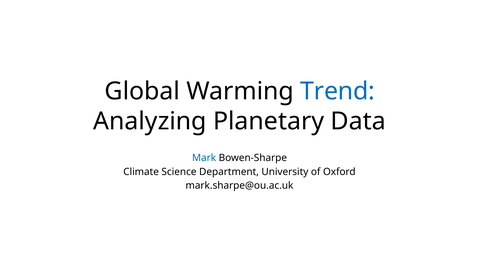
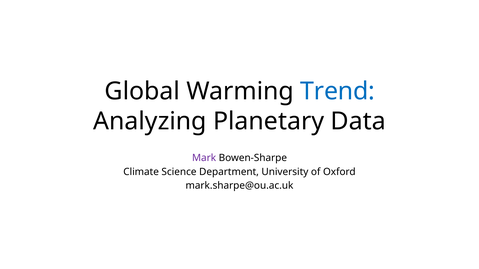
Mark colour: blue -> purple (204, 158)
